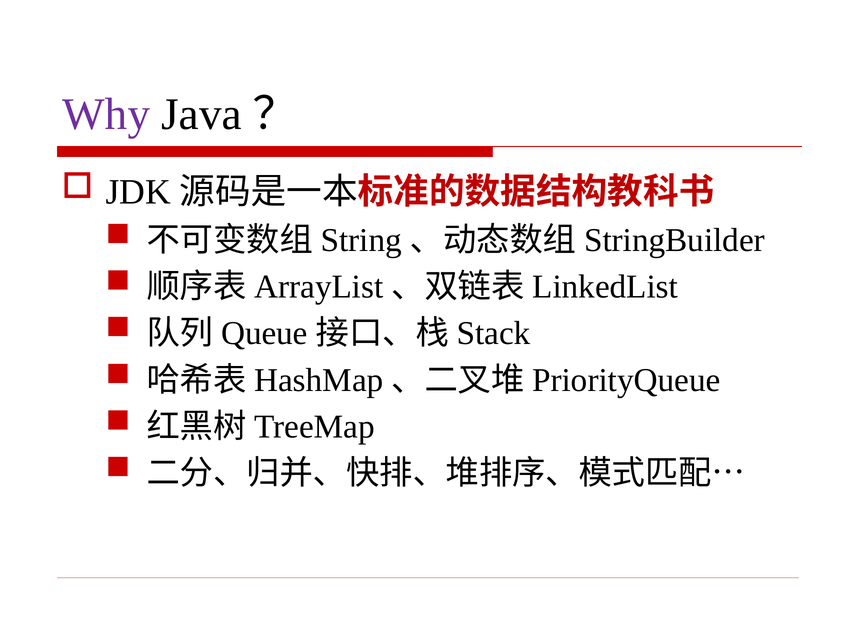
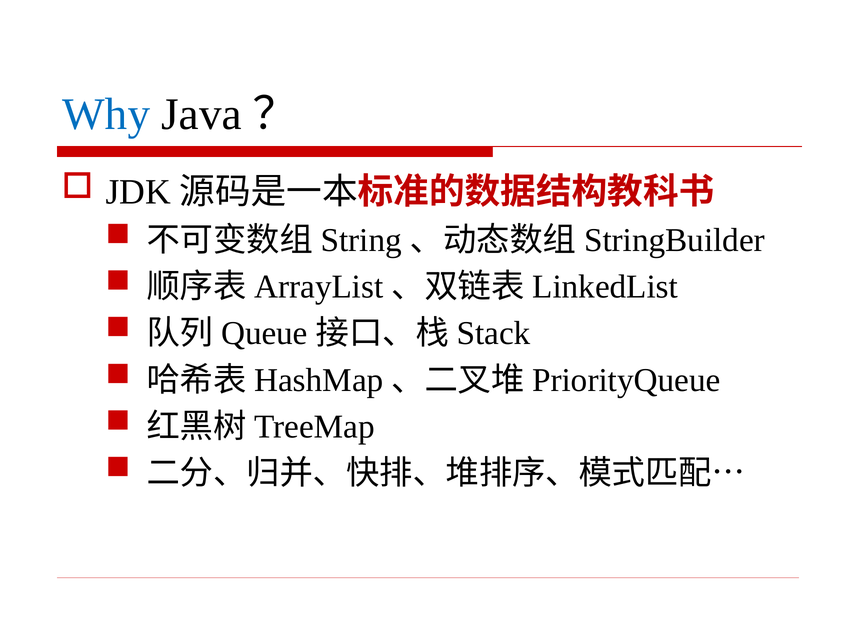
Why colour: purple -> blue (106, 114)
